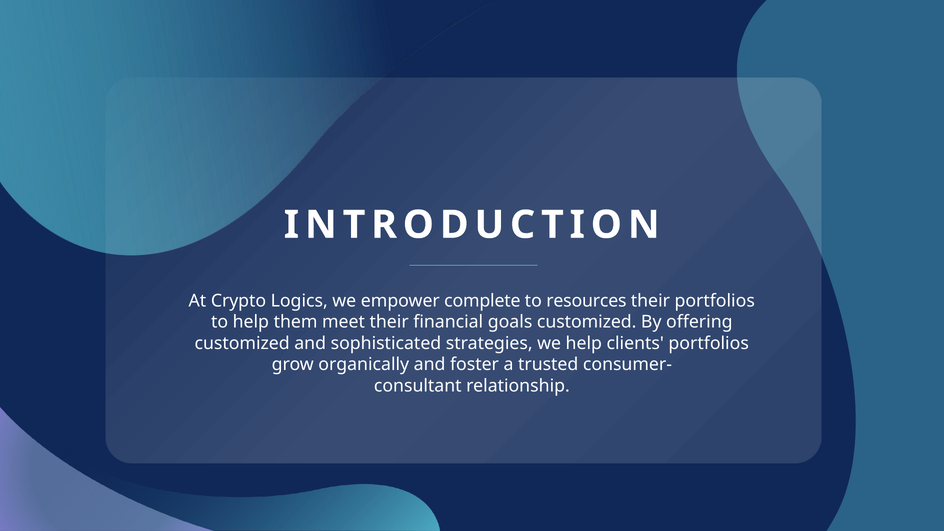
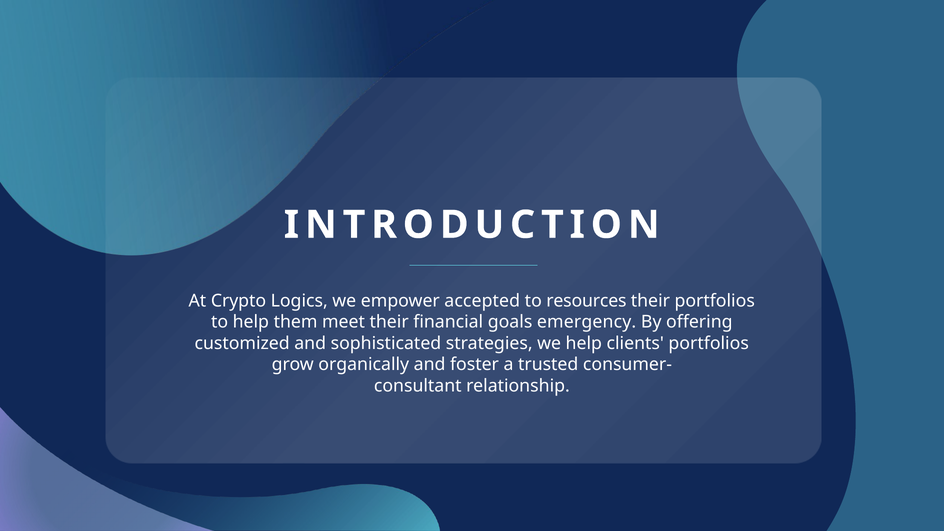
complete: complete -> accepted (482, 301)
goals customized: customized -> emergency (587, 322)
